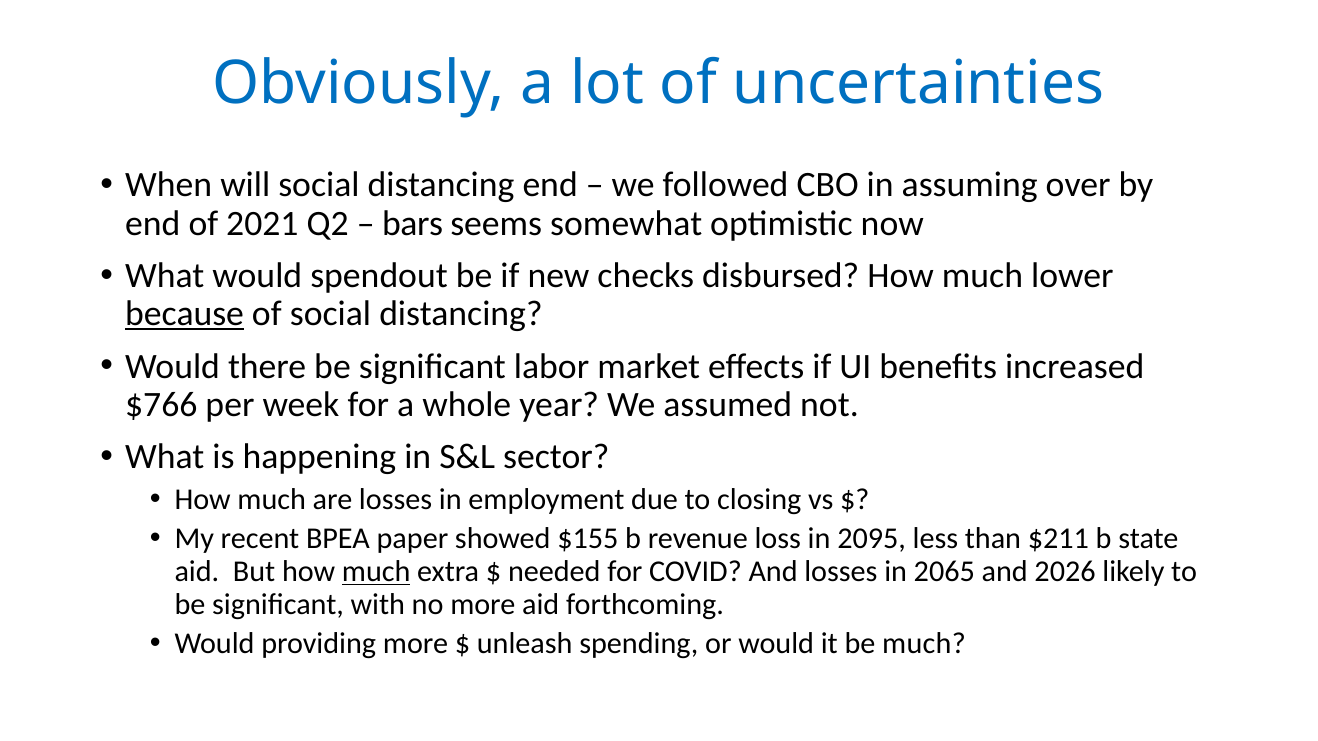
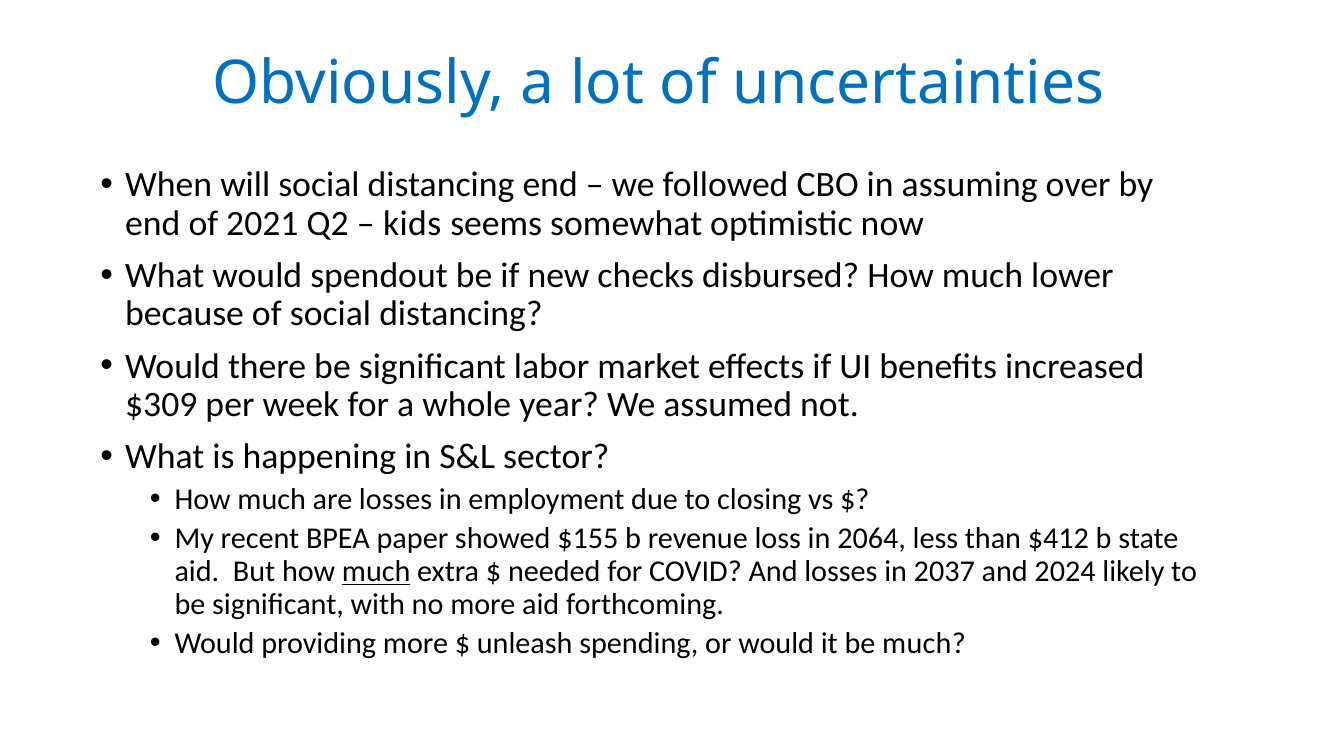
bars: bars -> kids (412, 223)
because underline: present -> none (185, 314)
$766: $766 -> $309 (161, 405)
2095: 2095 -> 2064 (872, 539)
$211: $211 -> $412 (1058, 539)
2065: 2065 -> 2037 (944, 572)
2026: 2026 -> 2024 (1065, 572)
